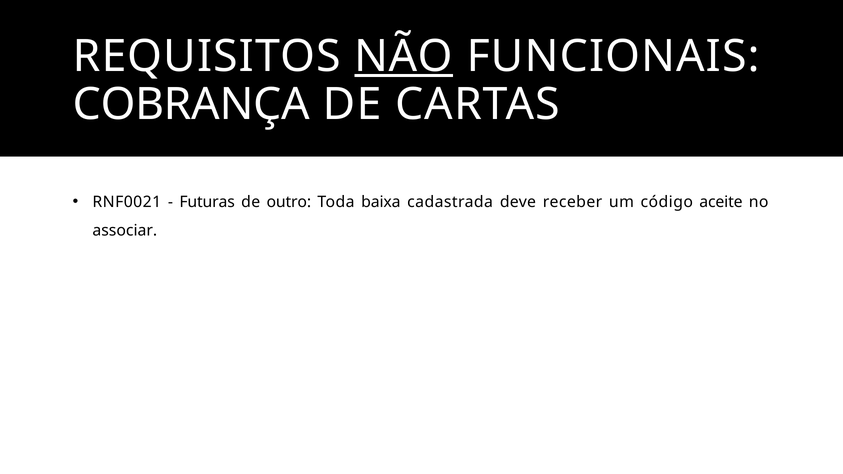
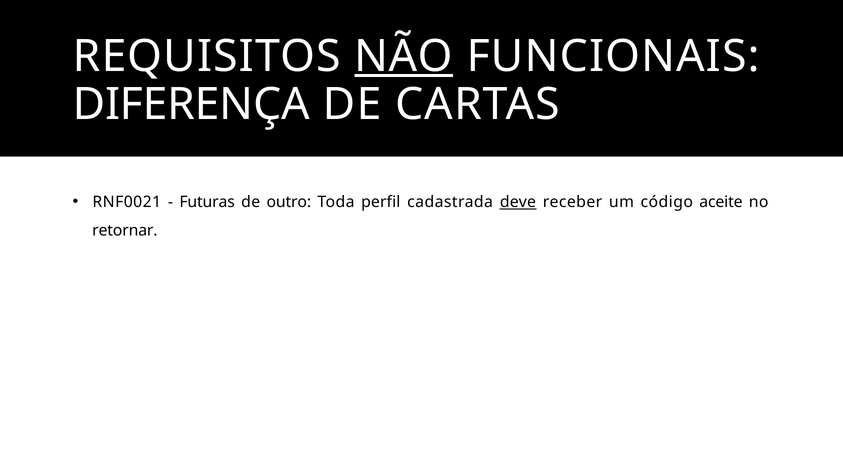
COBRANÇA: COBRANÇA -> DIFERENÇA (191, 105)
baixa: baixa -> perfil (381, 202)
deve underline: none -> present (518, 202)
associar: associar -> retornar (125, 231)
